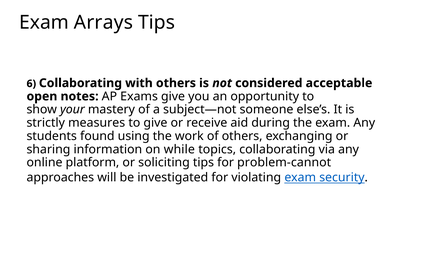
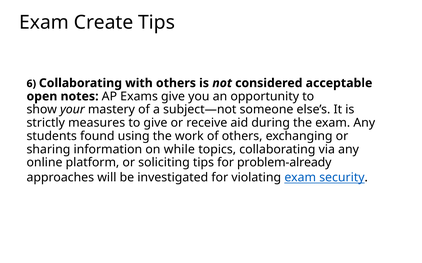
Arrays: Arrays -> Create (104, 22)
problem-cannot: problem-cannot -> problem-already (284, 163)
